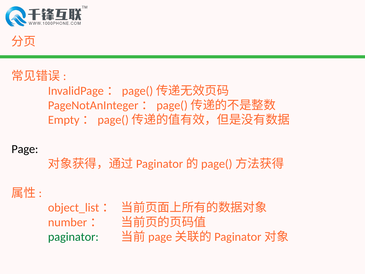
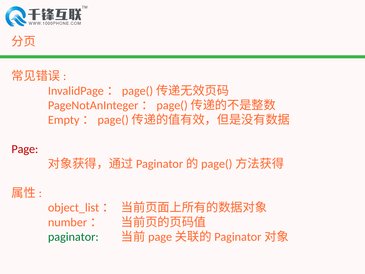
Page colour: black -> red (25, 149)
